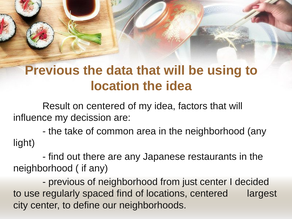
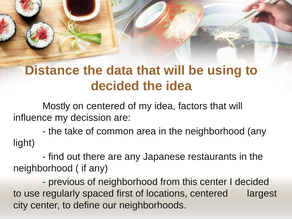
Previous: Previous -> Distance (52, 70)
location: location -> decided (115, 86)
Result: Result -> Mostly (56, 106)
just: just -> this (190, 182)
spaced find: find -> first (125, 194)
